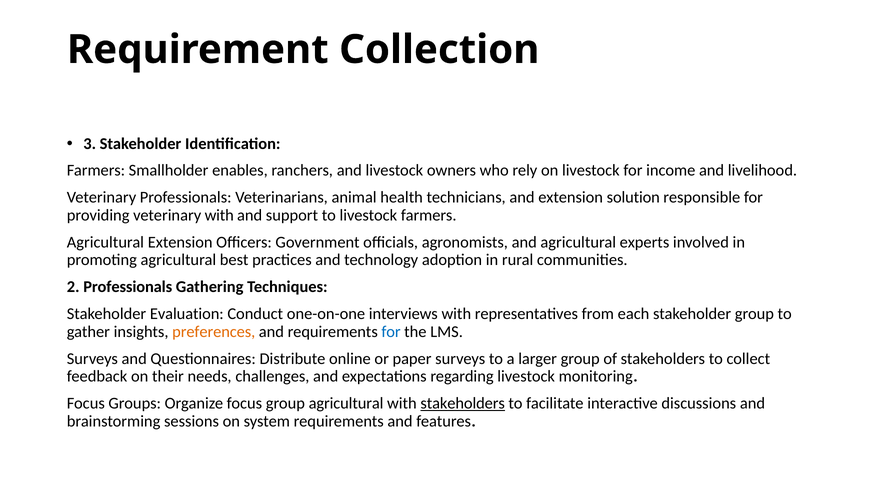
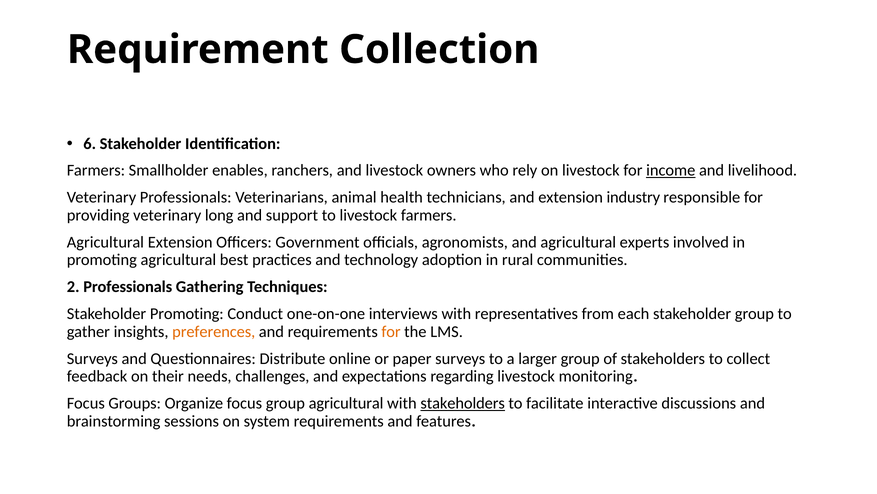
3: 3 -> 6 (90, 143)
income underline: none -> present (671, 170)
solution: solution -> industry (633, 197)
veterinary with: with -> long (219, 215)
Stakeholder Evaluation: Evaluation -> Promoting (187, 313)
for colour: blue -> orange (391, 331)
